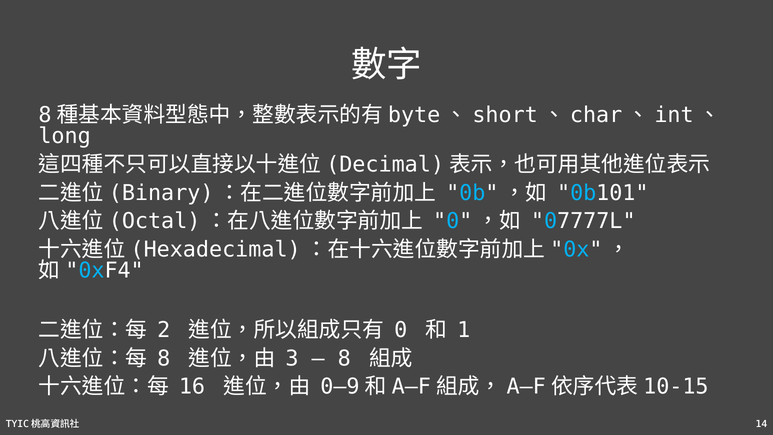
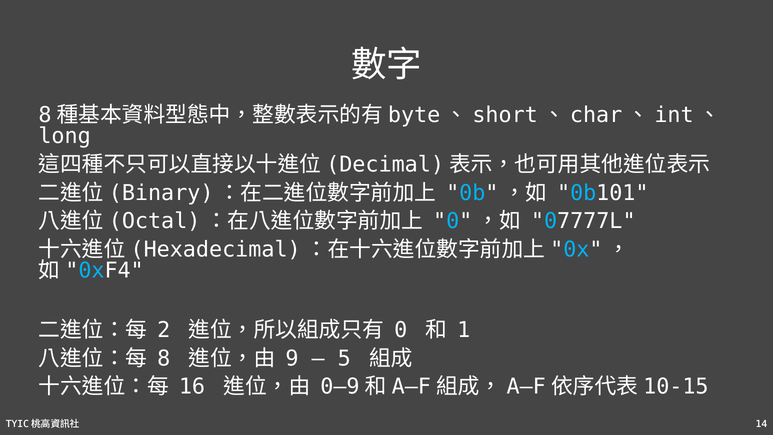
3: 3 -> 9 (292, 358)
8: 8 -> 5 (344, 358)
